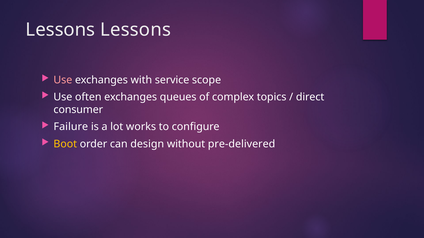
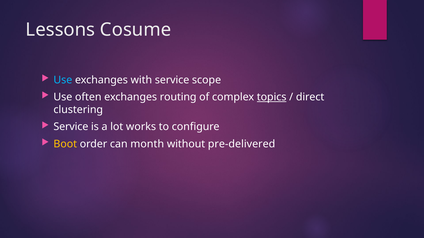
Lessons Lessons: Lessons -> Cosume (136, 30)
Use colour: pink -> light blue (63, 80)
queues: queues -> routing (178, 97)
topics underline: none -> present (272, 97)
consumer: consumer -> clustering (78, 110)
Failure: Failure -> Service (71, 127)
design: design -> month (147, 144)
